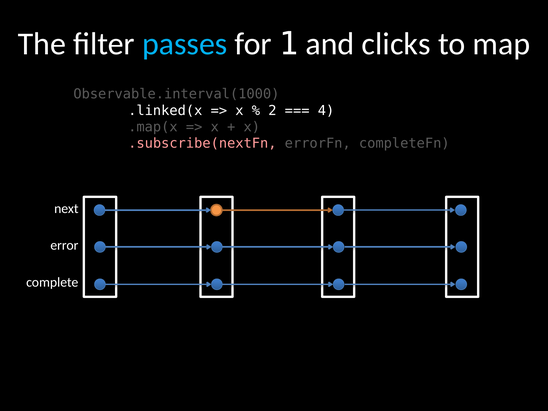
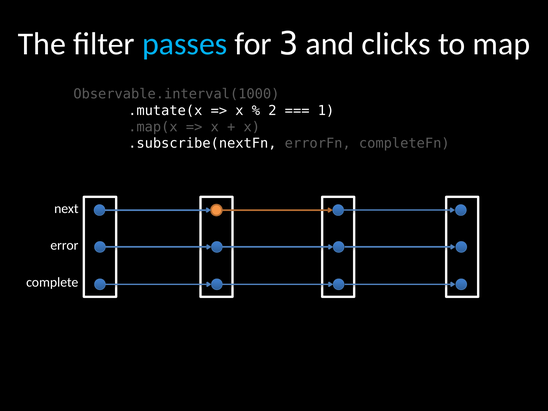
1: 1 -> 3 (289, 44)
.linked(x: .linked(x -> .mutate(x (165, 111)
4: 4 -> 1 (326, 111)
.subscribe(nextFn colour: pink -> white (202, 143)
